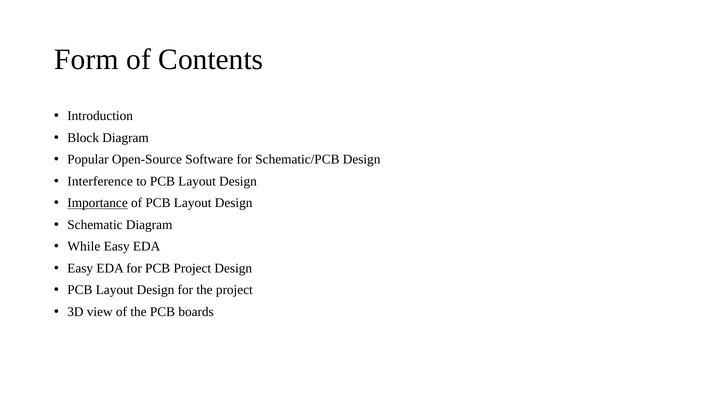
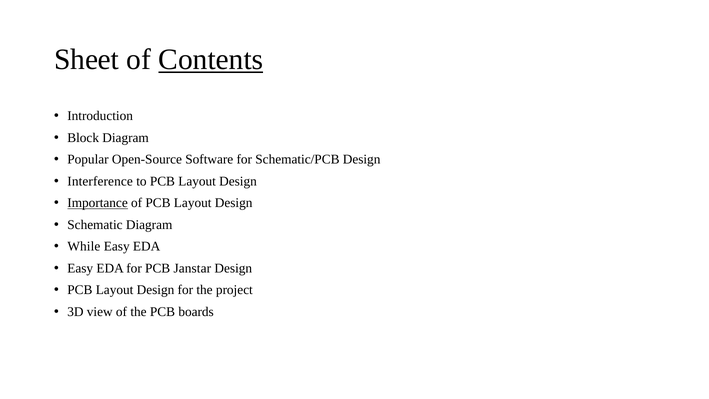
Form: Form -> Sheet (87, 60)
Contents underline: none -> present (211, 60)
PCB Project: Project -> Janstar (192, 268)
